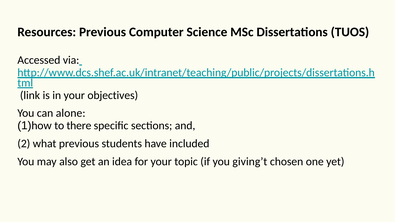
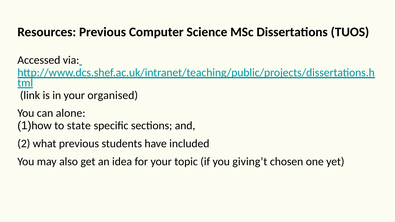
objectives: objectives -> organised (113, 95)
there: there -> state (79, 126)
